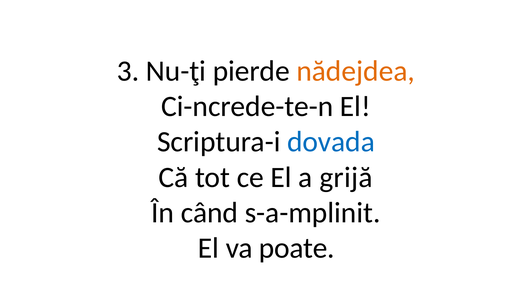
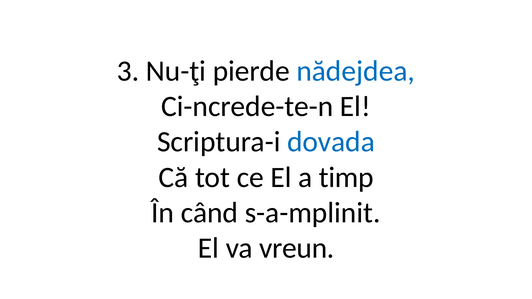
nădejdea colour: orange -> blue (356, 71)
grijă: grijă -> timp (346, 177)
poate: poate -> vreun (297, 248)
